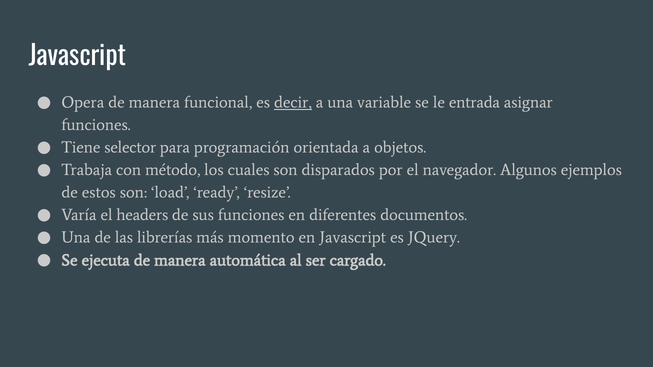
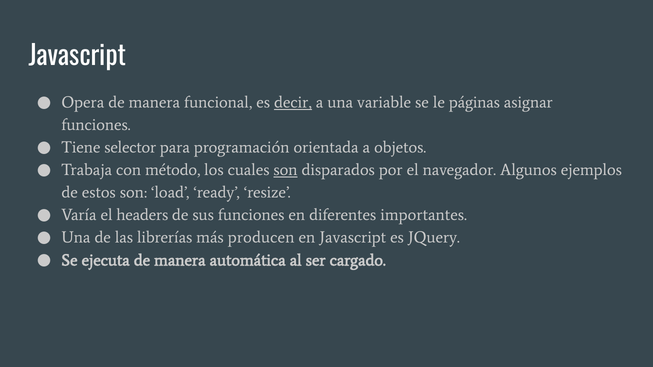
entrada: entrada -> páginas (474, 103)
son underline: none -> present (286, 170)
documentos: documentos -> importantes (424, 215)
momento: momento -> producen (261, 238)
